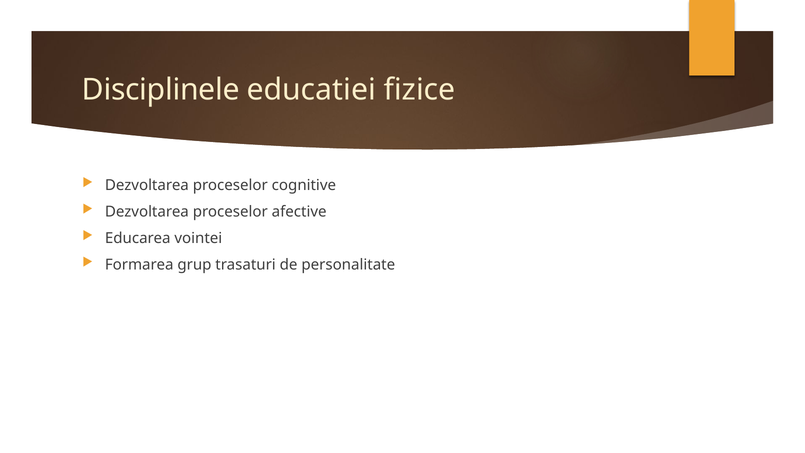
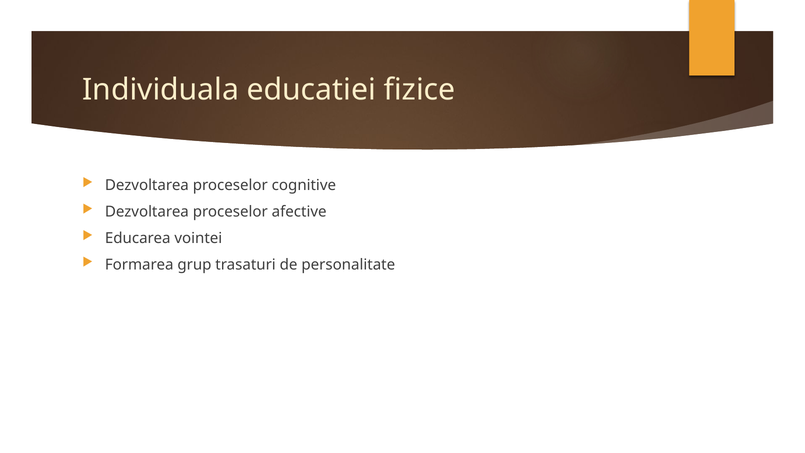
Disciplinele: Disciplinele -> Individuala (161, 90)
